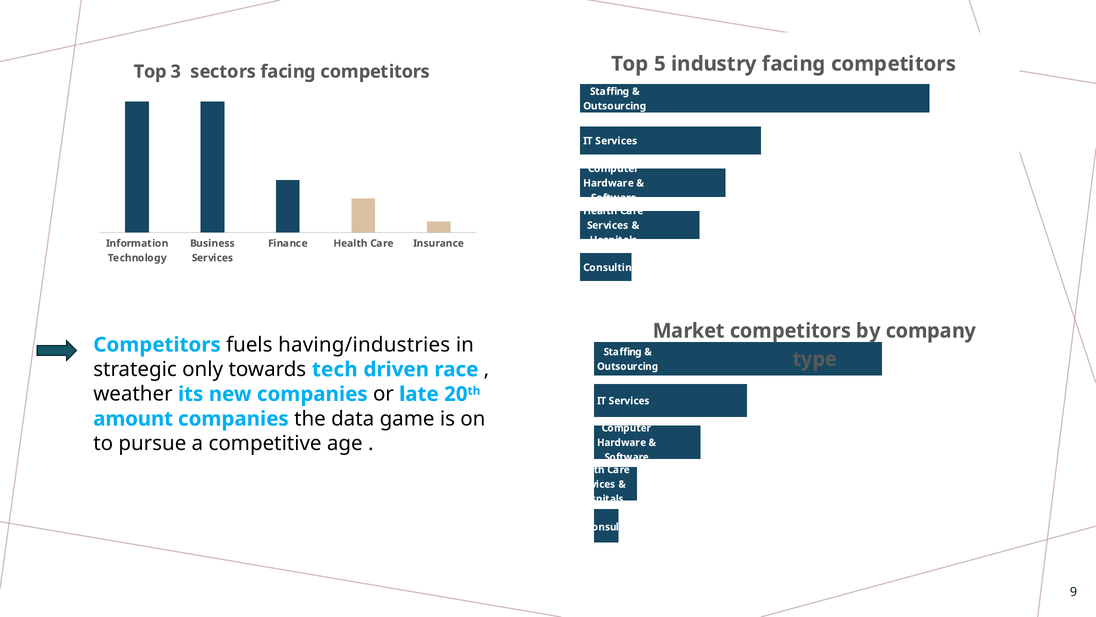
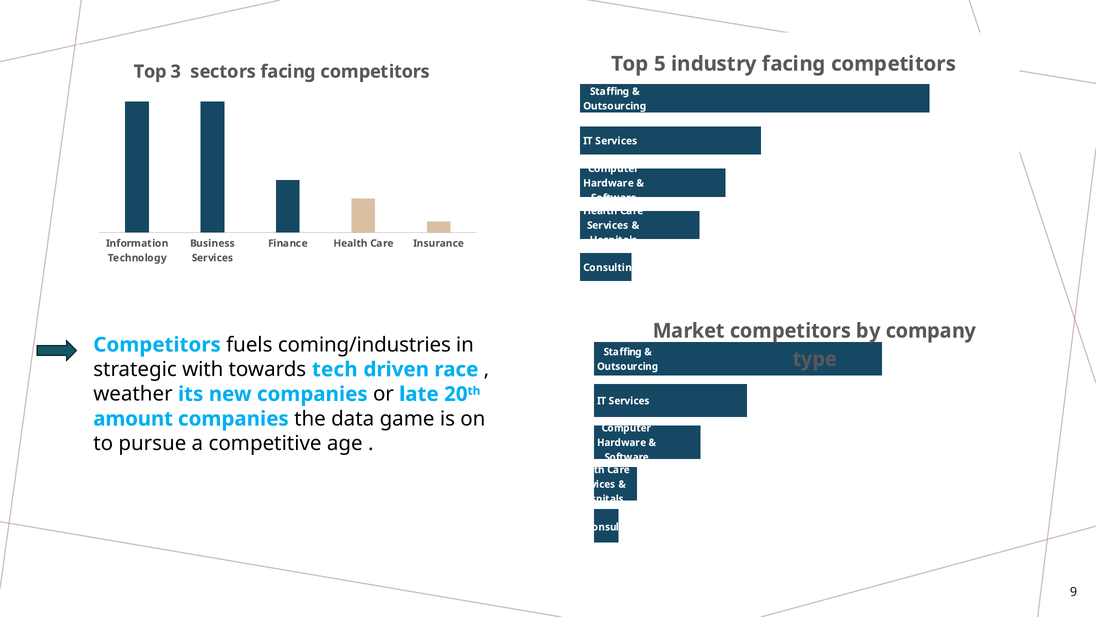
having/industries: having/industries -> coming/industries (364, 345)
only: only -> with (203, 369)
